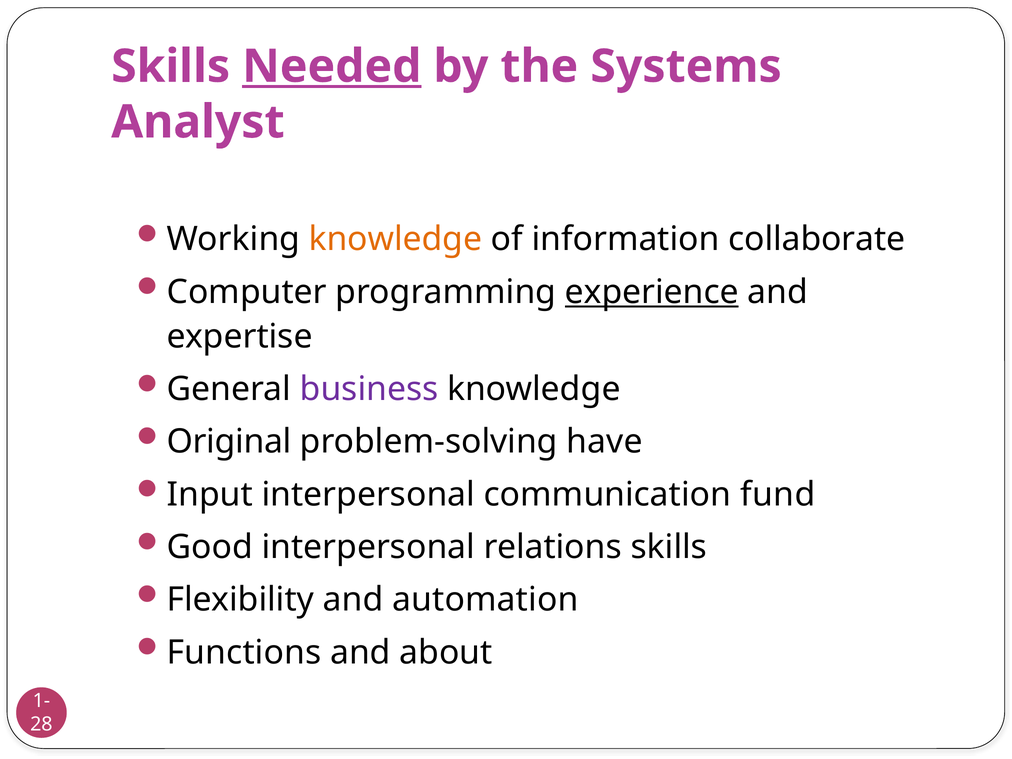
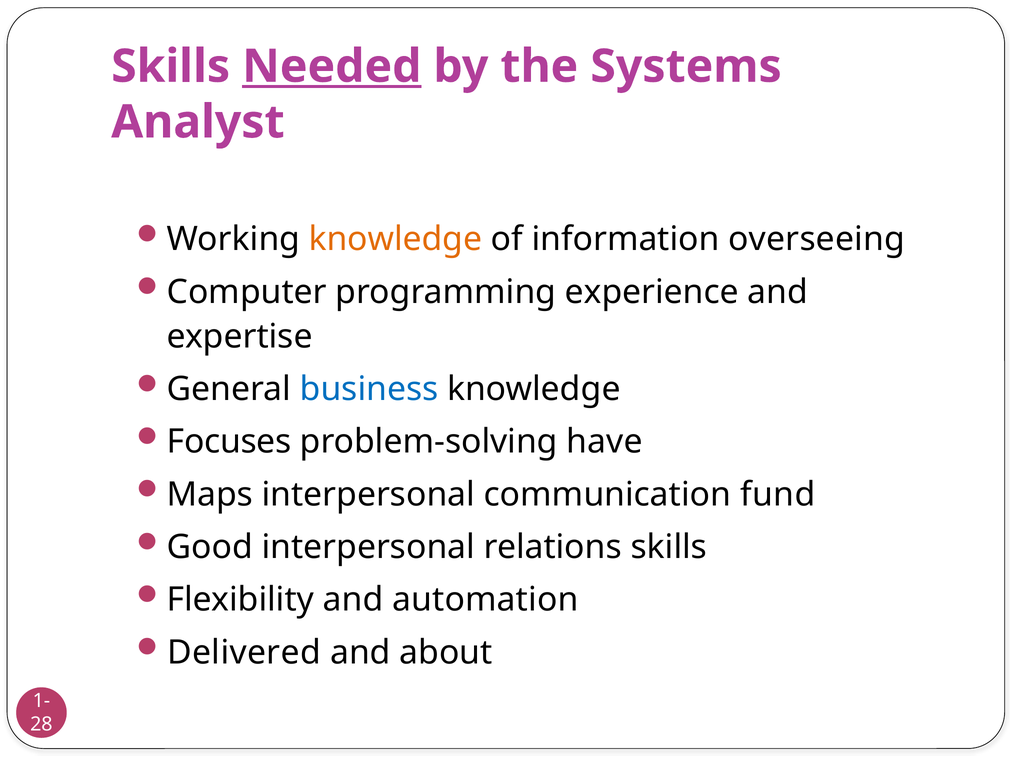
collaborate: collaborate -> overseeing (817, 239)
experience underline: present -> none (652, 292)
business colour: purple -> blue (369, 389)
Original: Original -> Focuses (229, 442)
Input: Input -> Maps (210, 494)
Functions: Functions -> Delivered (244, 652)
